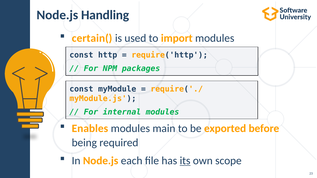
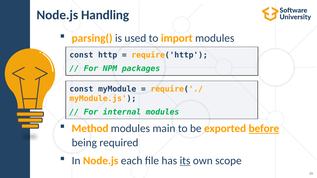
certain(: certain( -> parsing( (92, 38)
Enables: Enables -> Method (90, 129)
before underline: none -> present (264, 129)
